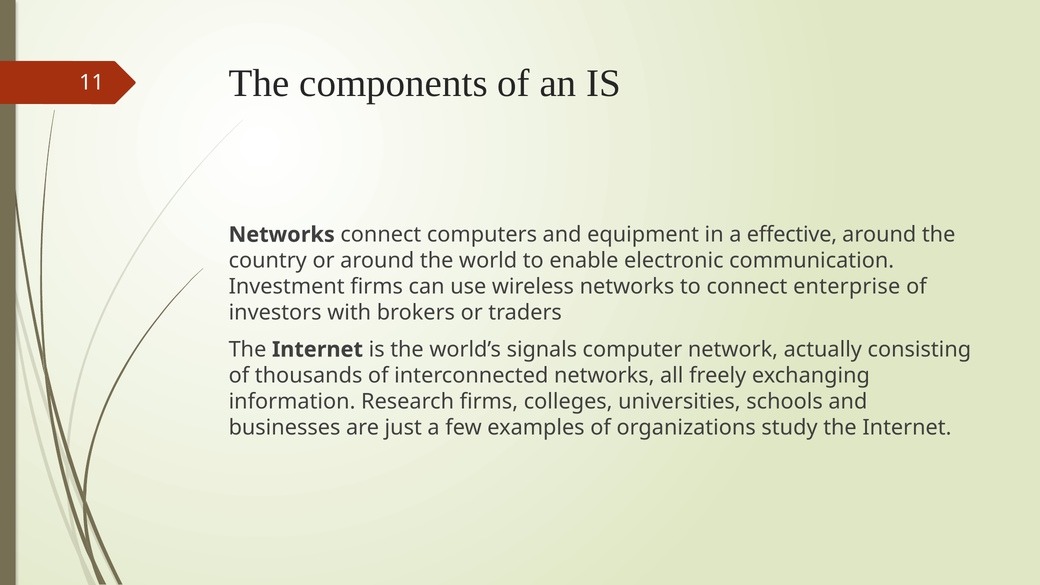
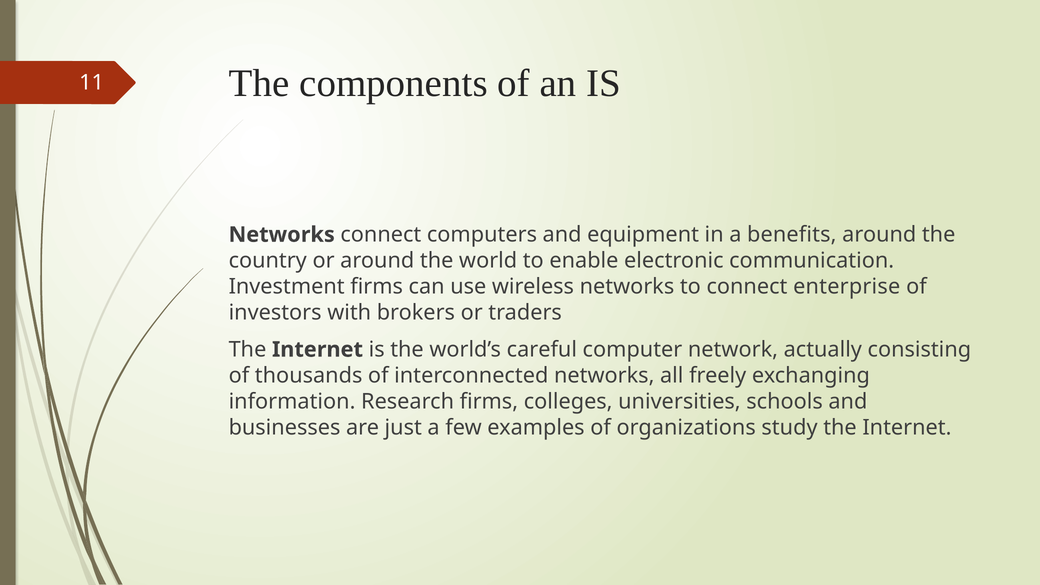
effective: effective -> benefits (792, 235)
signals: signals -> careful (542, 350)
